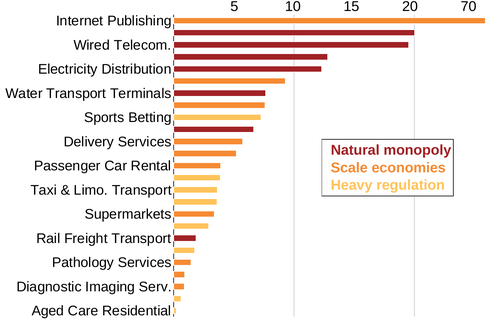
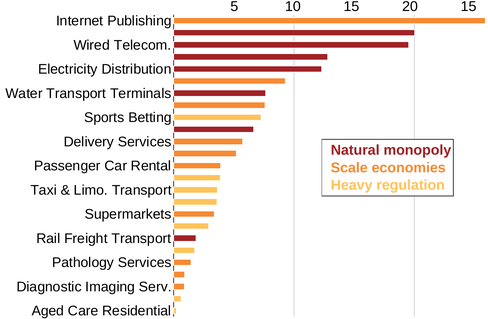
70: 70 -> 15 (469, 7)
